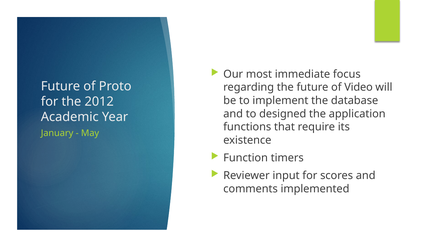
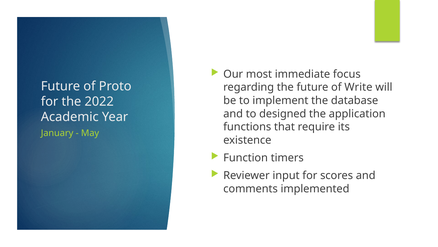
Video: Video -> Write (358, 87)
2012: 2012 -> 2022 (99, 101)
